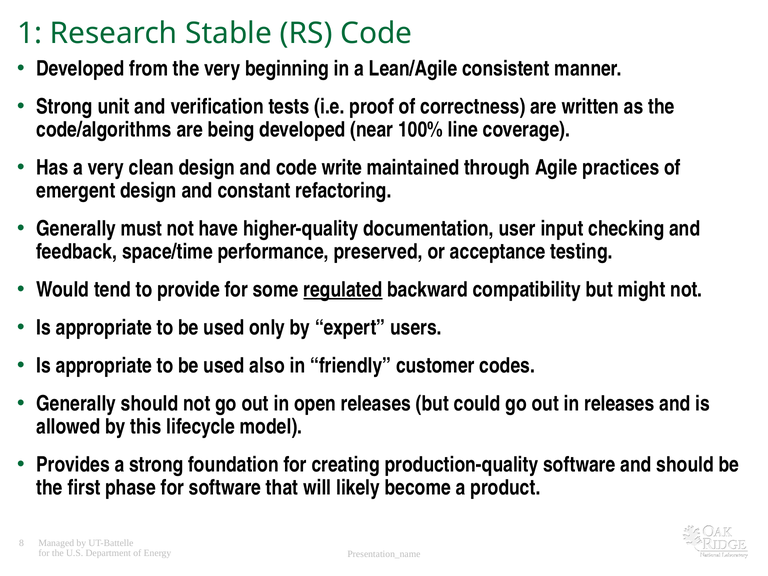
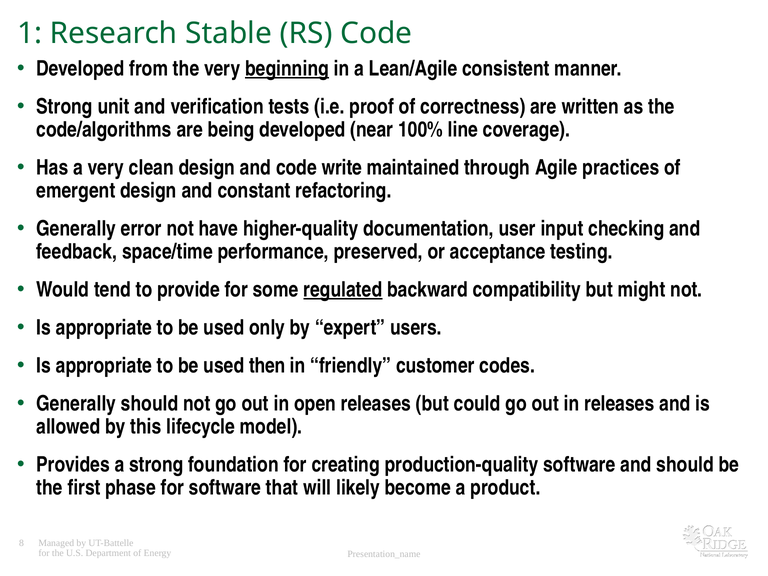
beginning underline: none -> present (287, 69)
must: must -> error (141, 229)
also: also -> then (267, 366)
